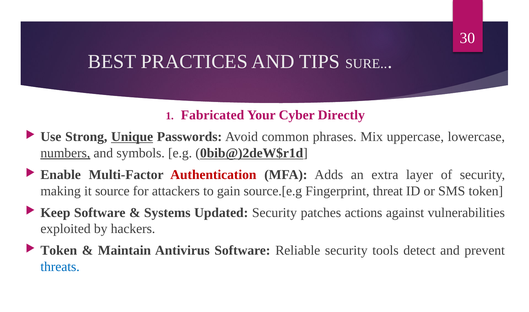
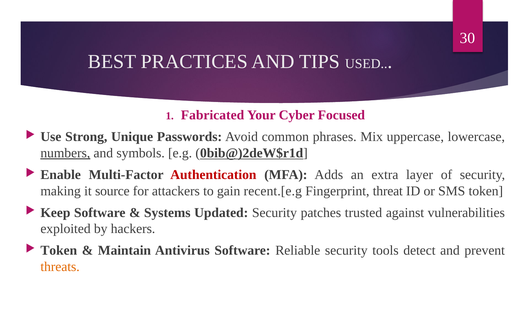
SURE: SURE -> USED (366, 64)
Directly: Directly -> Focused (341, 115)
Unique underline: present -> none (132, 137)
source.[e.g: source.[e.g -> recent.[e.g (273, 191)
actions: actions -> trusted (363, 213)
threats colour: blue -> orange (60, 267)
